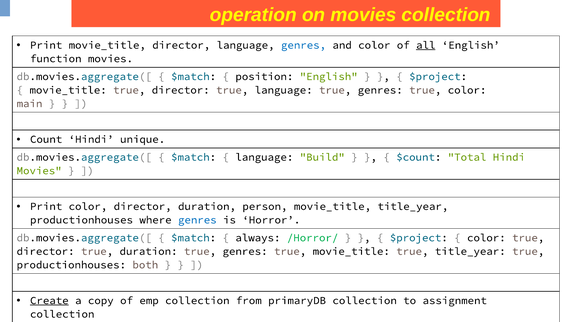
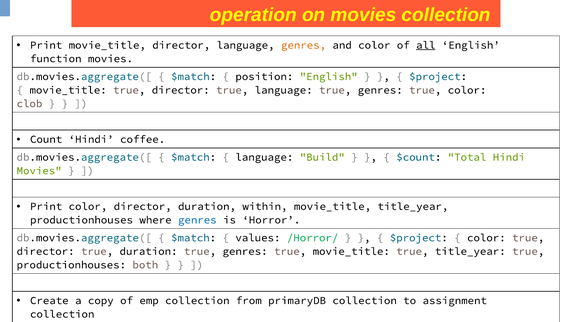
genres colour: blue -> orange (304, 45)
main: main -> clob (29, 103)
unique: unique -> coffee (143, 139)
person: person -> within (265, 206)
always: always -> values (258, 238)
Create underline: present -> none (49, 300)
